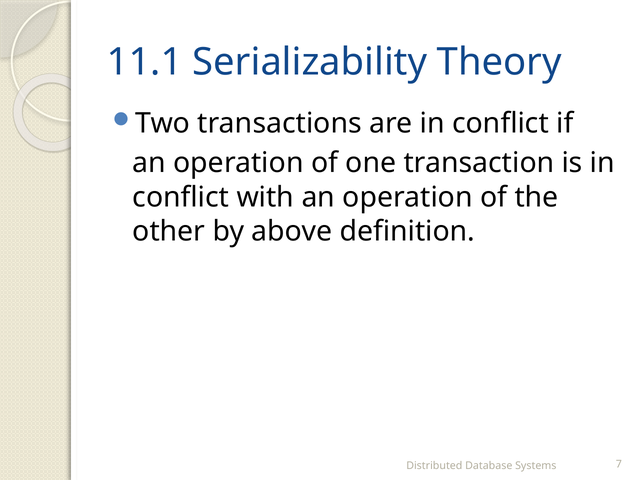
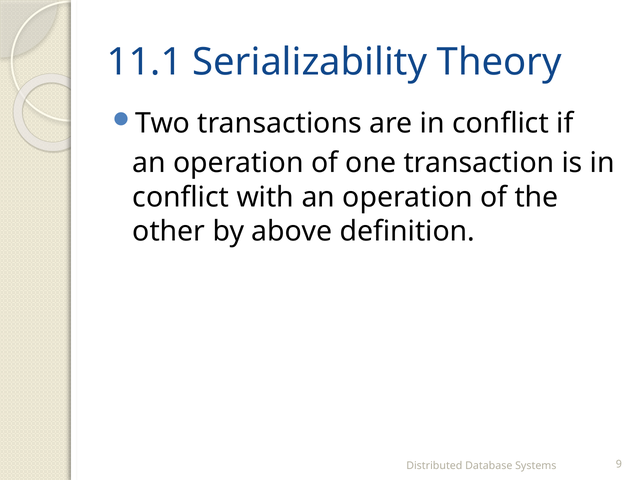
7: 7 -> 9 (619, 464)
